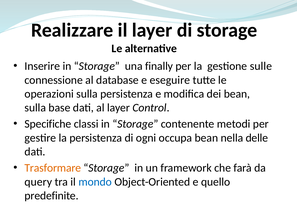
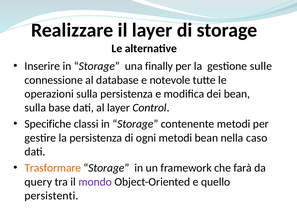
eseguire: eseguire -> notevole (170, 80)
ogni occupa: occupa -> metodi (175, 138)
delle: delle -> caso (257, 138)
mondo colour: blue -> purple (95, 182)
predefinite: predefinite -> persistenti (51, 195)
